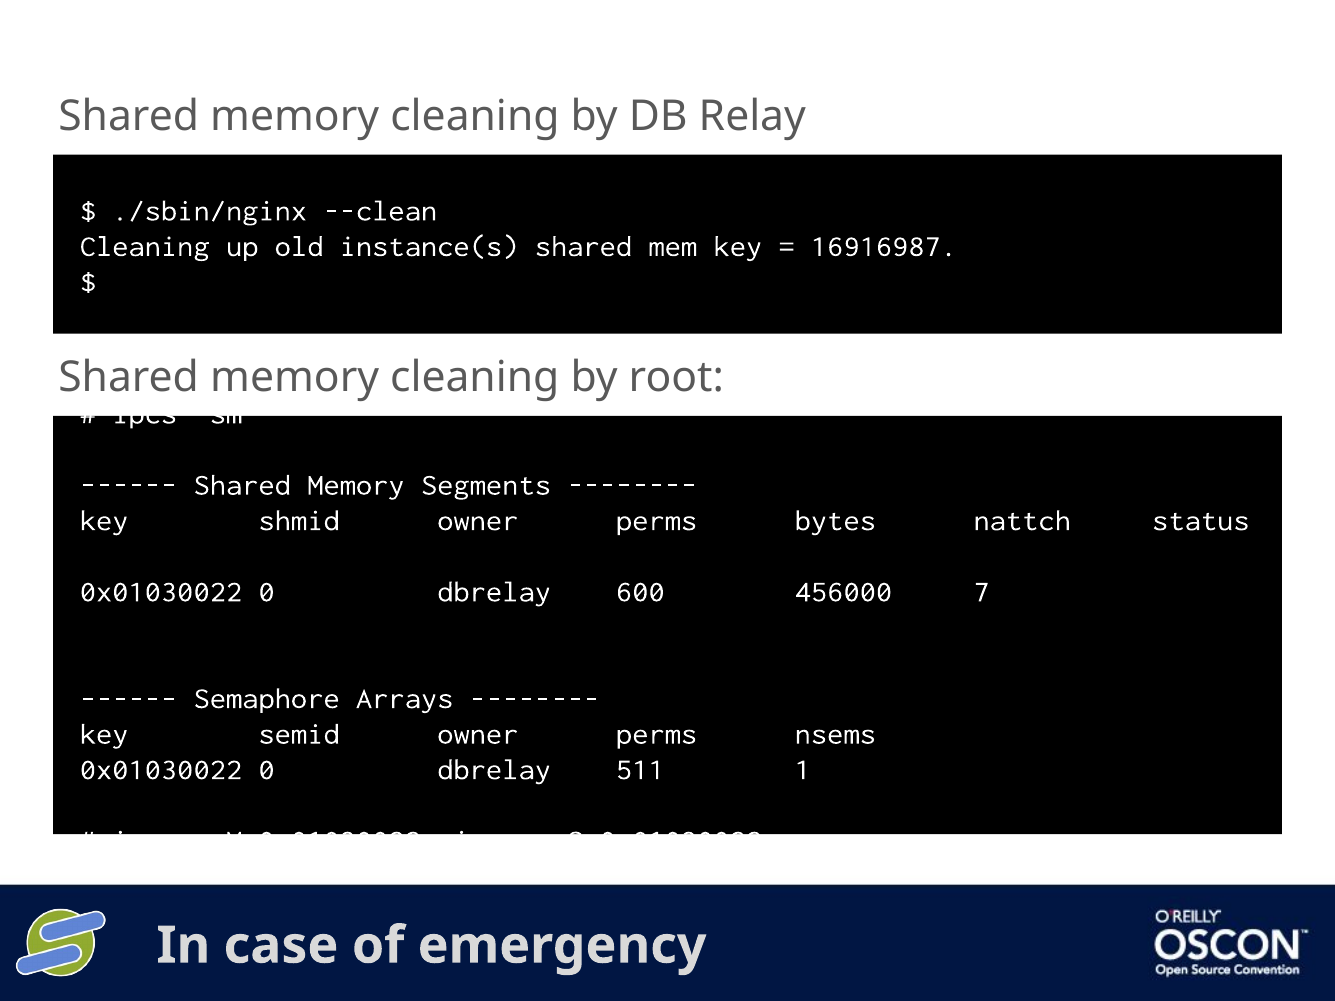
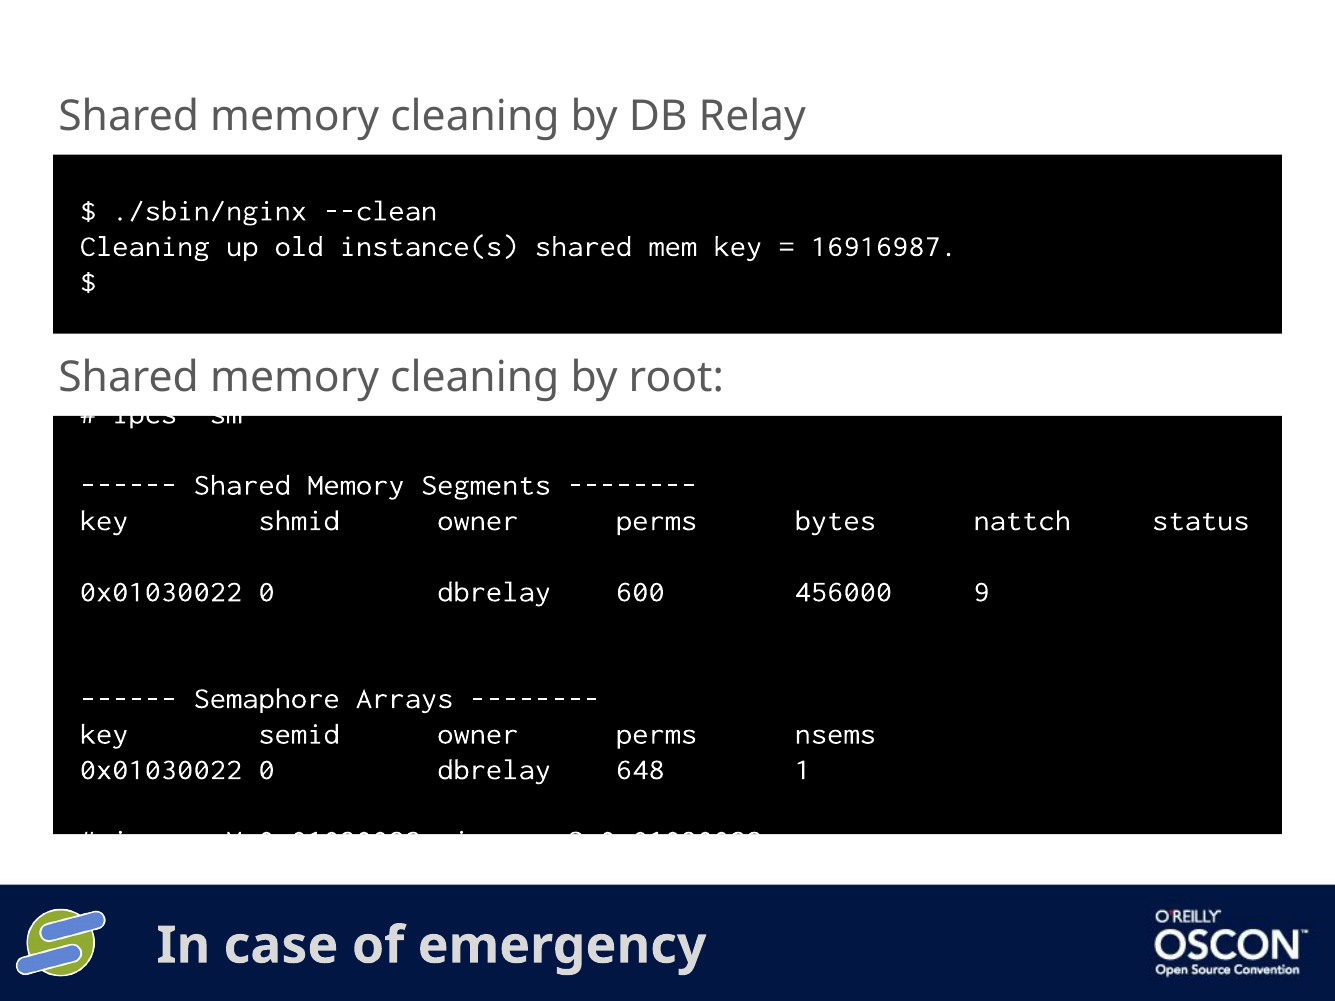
7: 7 -> 9 (982, 592)
511: 511 -> 648 (640, 770)
